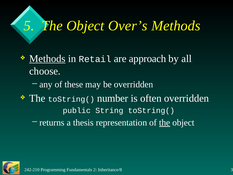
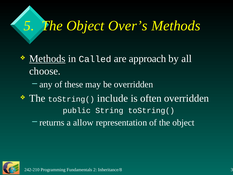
Retail: Retail -> Called (95, 59)
number: number -> include (113, 98)
thesis: thesis -> allow (83, 122)
the underline: present -> none (165, 122)
